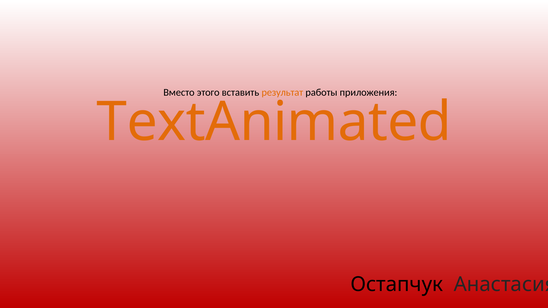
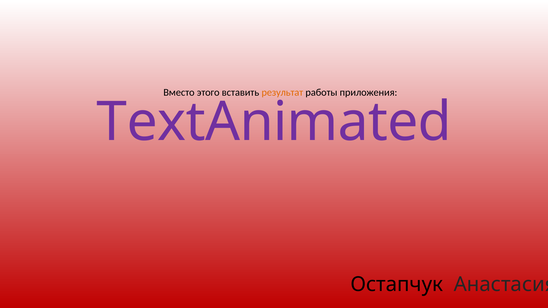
TextAnimated colour: orange -> purple (274, 122)
